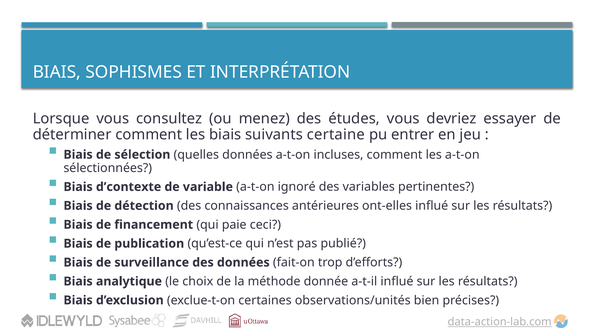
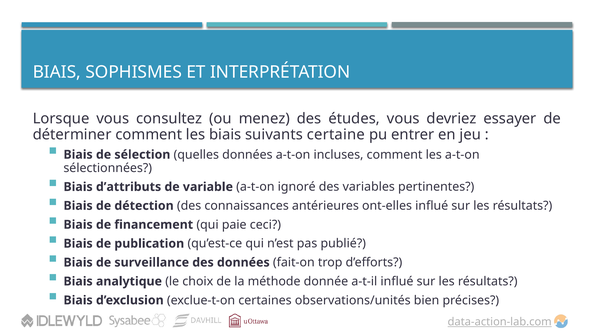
d’contexte: d’contexte -> d’attributs (129, 187)
